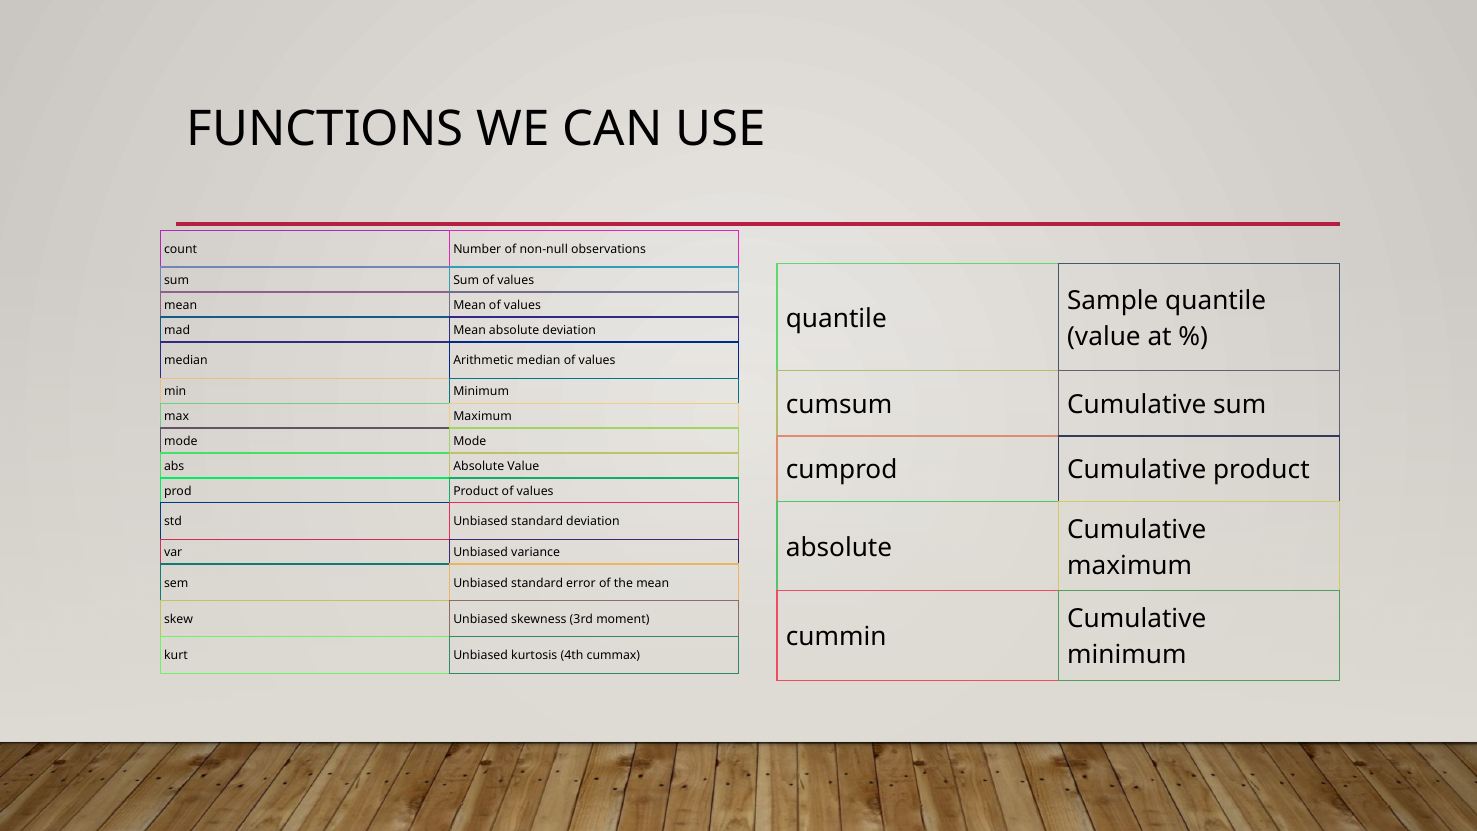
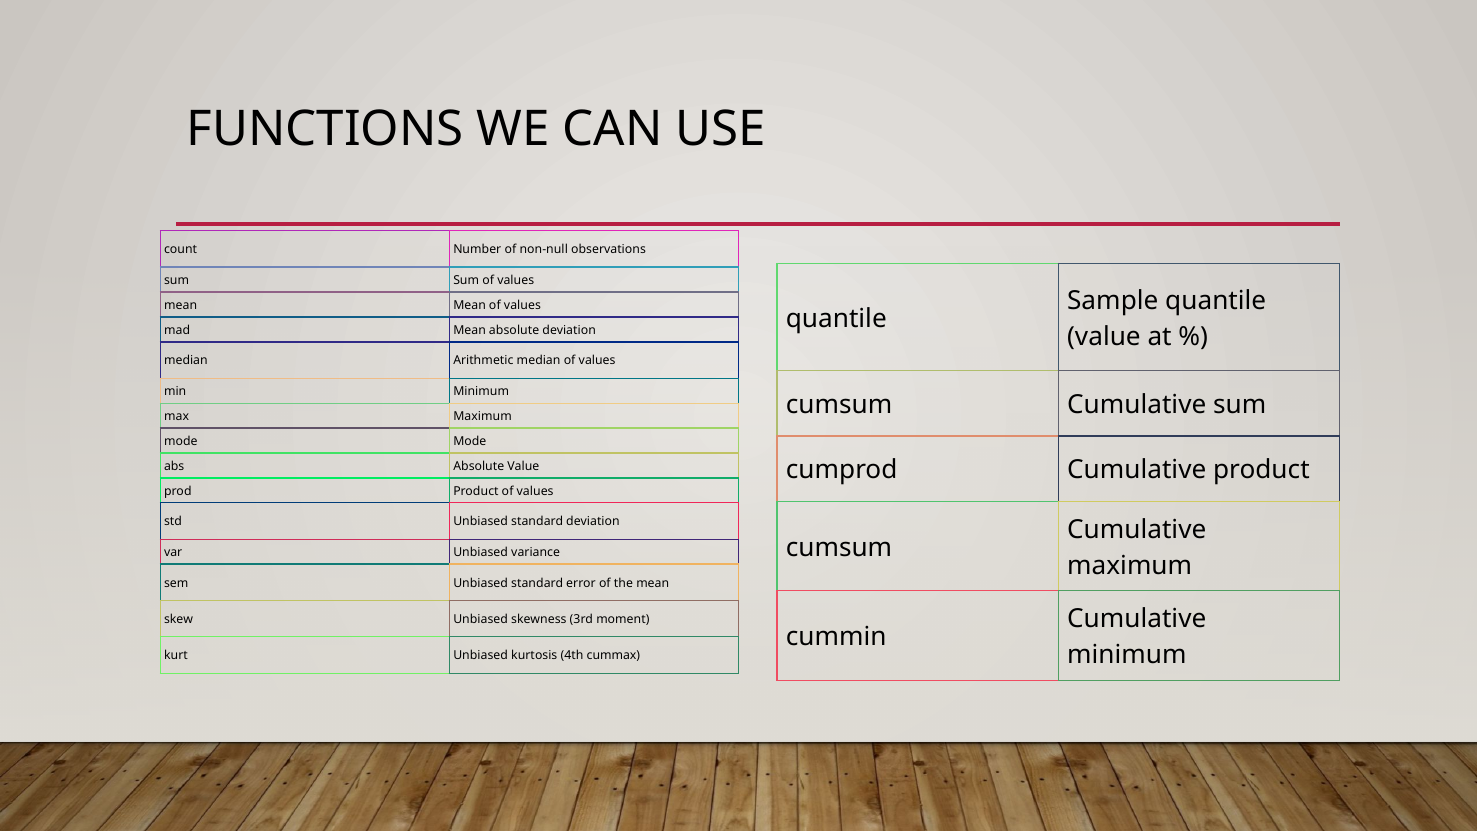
absolute: absolute -> cumsum (839, 547)
